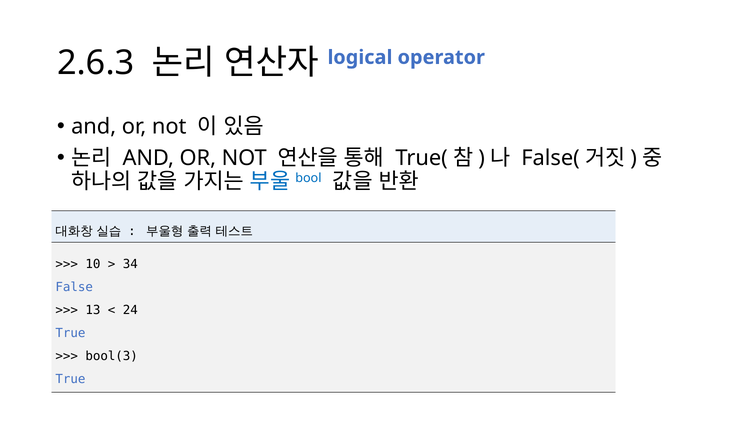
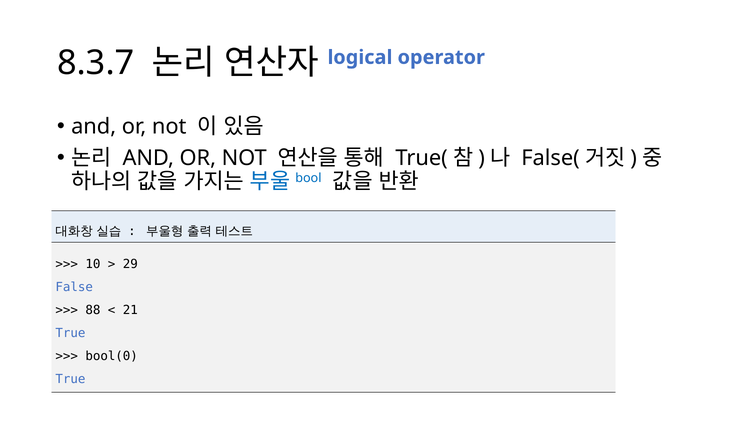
2.6.3: 2.6.3 -> 8.3.7 (96, 63)
34: 34 -> 29 (130, 264)
13: 13 -> 88 (93, 310)
24: 24 -> 21 (130, 310)
bool(3: bool(3 -> bool(0 (112, 356)
